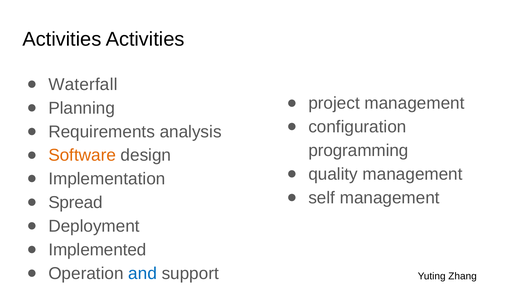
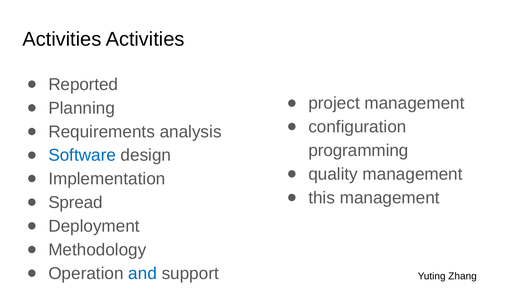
Waterfall: Waterfall -> Reported (83, 84)
Software colour: orange -> blue (82, 155)
self: self -> this (322, 198)
Implemented: Implemented -> Methodology (97, 250)
